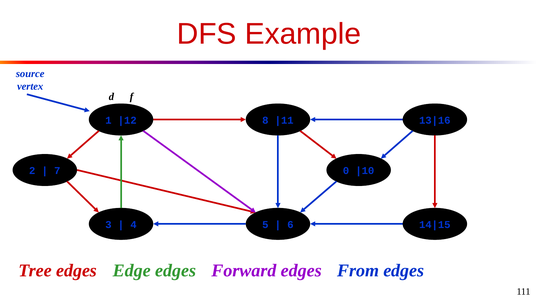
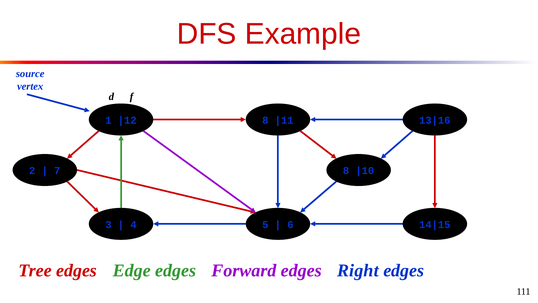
7 0: 0 -> 8 (346, 171)
From: From -> Right (358, 270)
